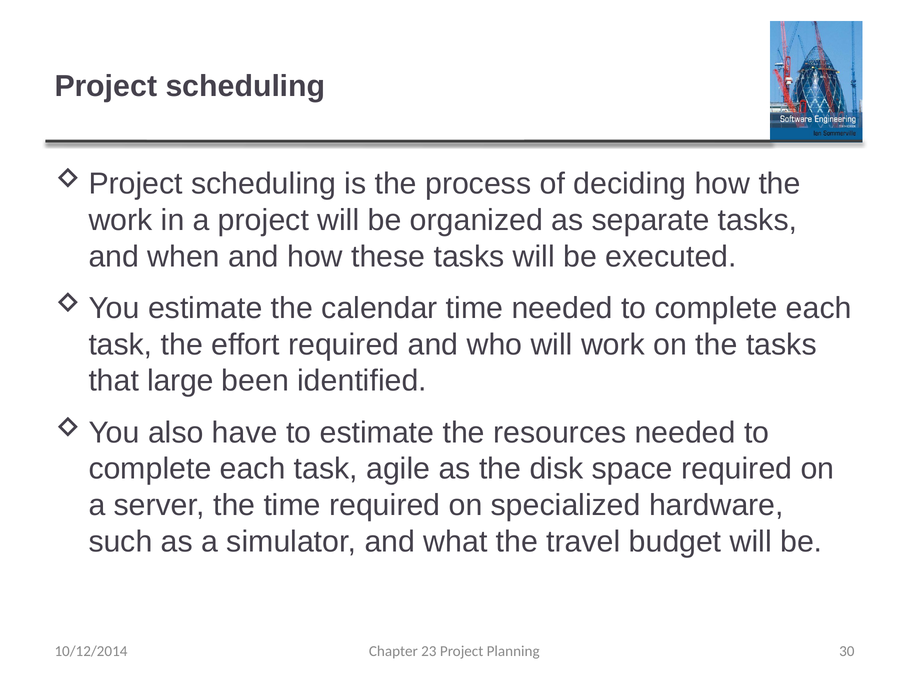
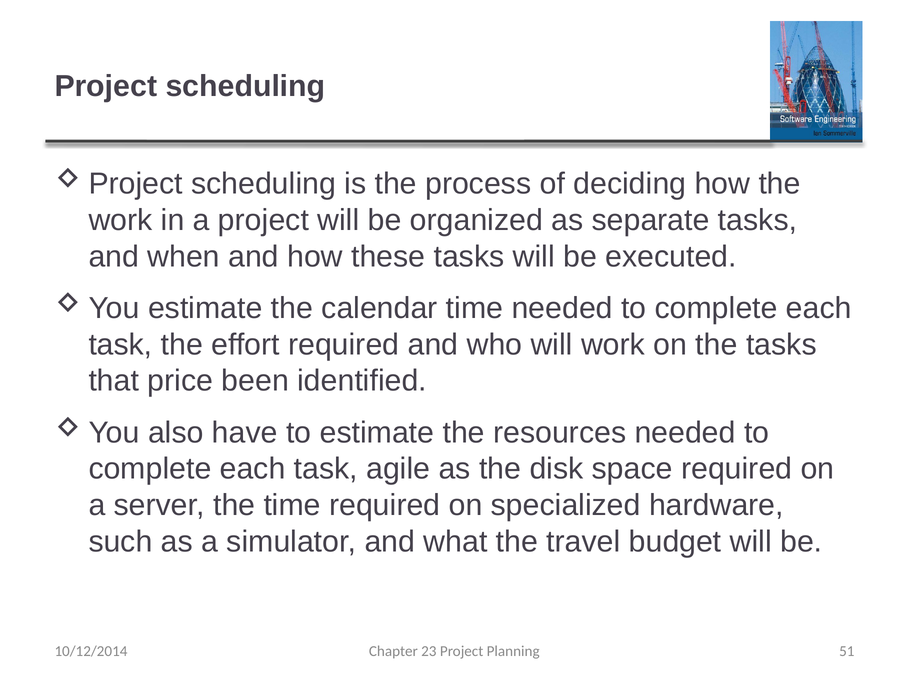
large: large -> price (180, 381)
30: 30 -> 51 (847, 651)
